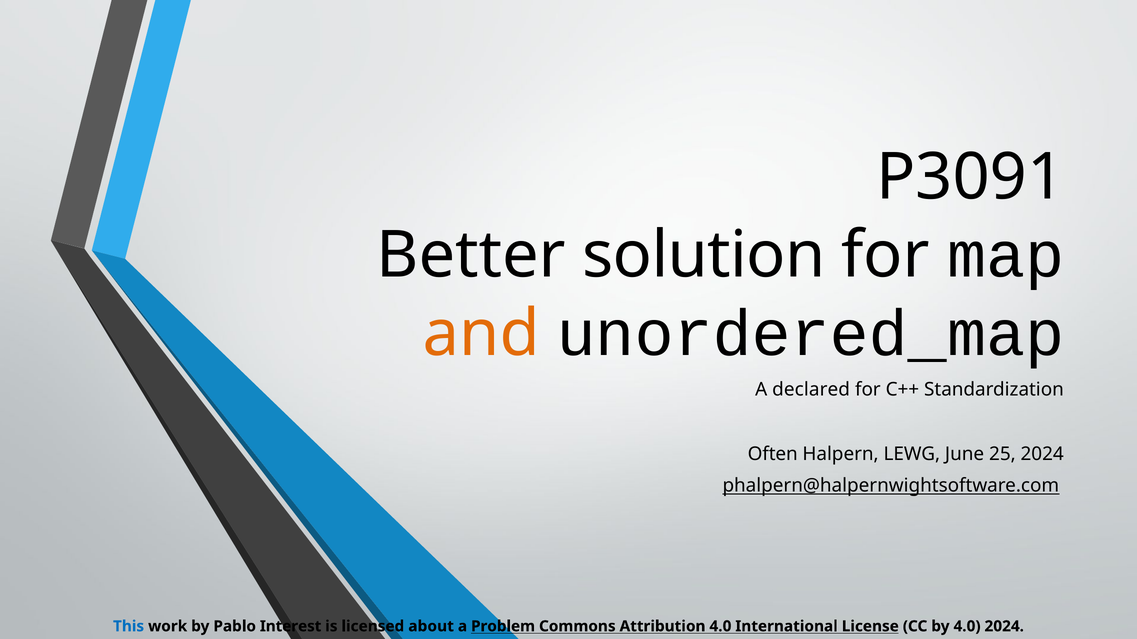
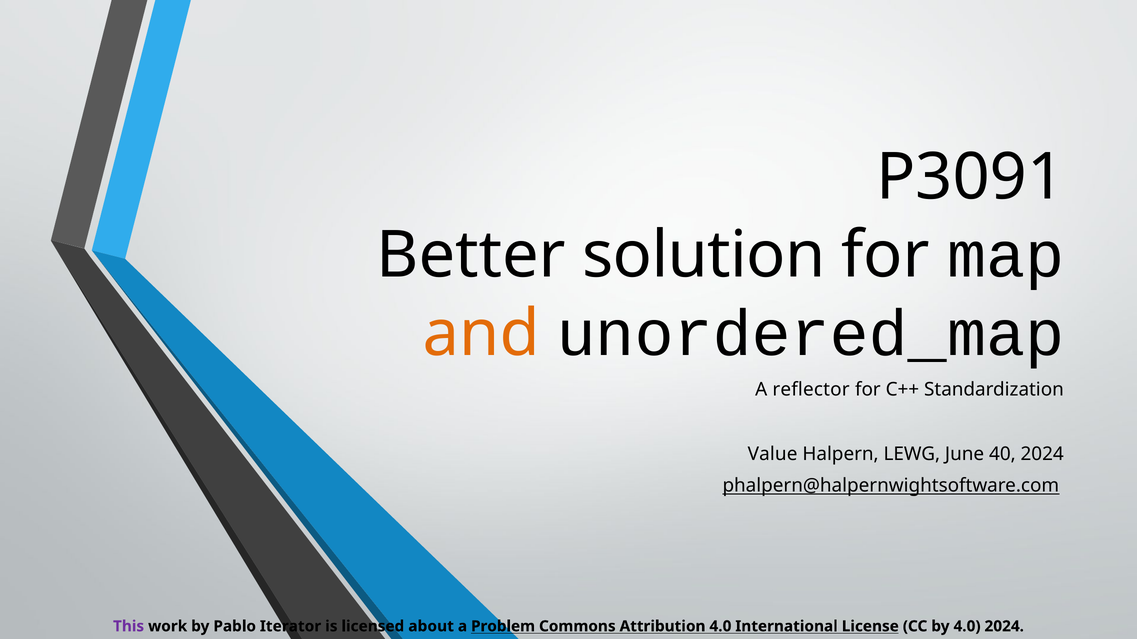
declared: declared -> reflector (811, 390)
Often: Often -> Value (773, 455)
25: 25 -> 40 (1002, 455)
This colour: blue -> purple (129, 627)
Interest: Interest -> Iterator (291, 627)
